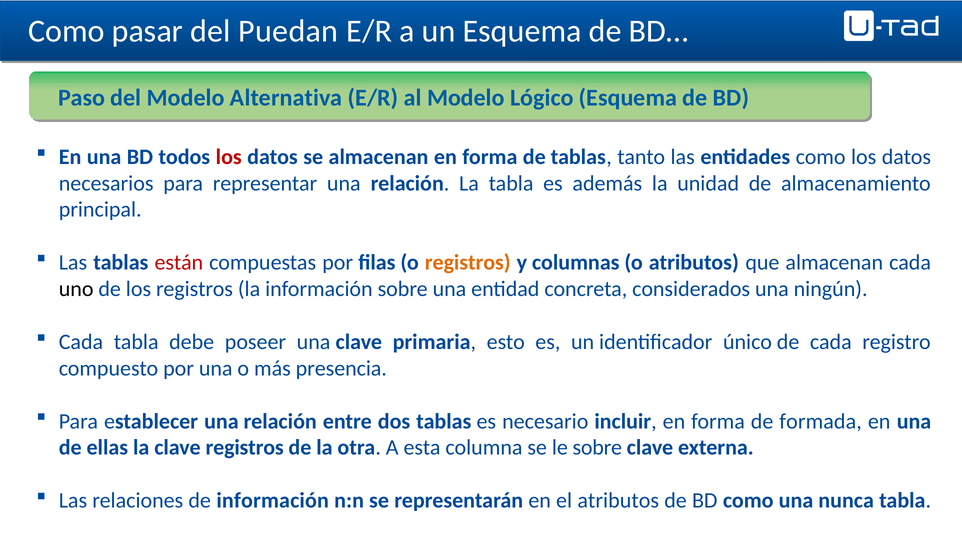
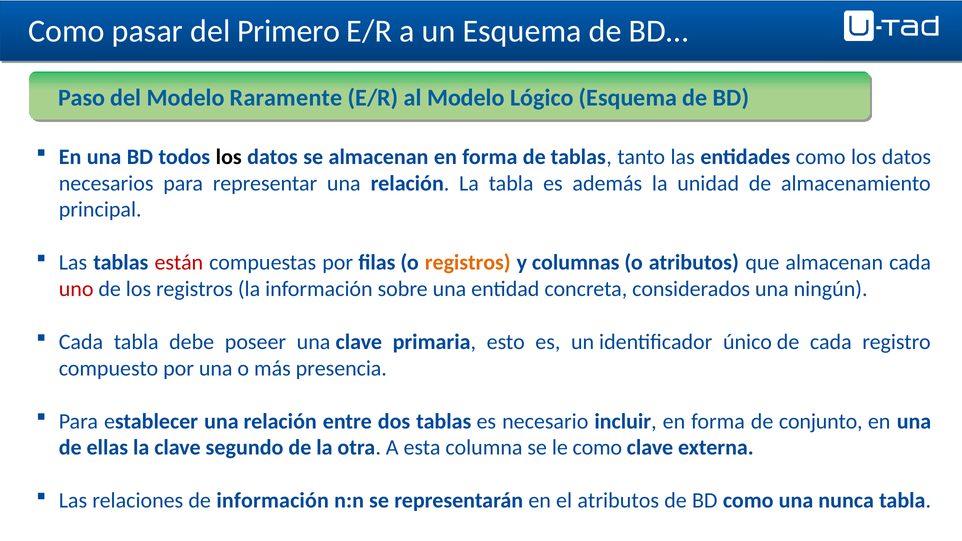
Puedan: Puedan -> Primero (289, 31)
Alternativa: Alternativa -> Raramente (286, 98)
los colour: red -> black (229, 157)
uno colour: black -> red (76, 289)
formada: formada -> conjunto (821, 421)
clave registros: registros -> segundo (245, 448)
le sobre: sobre -> como (597, 448)
